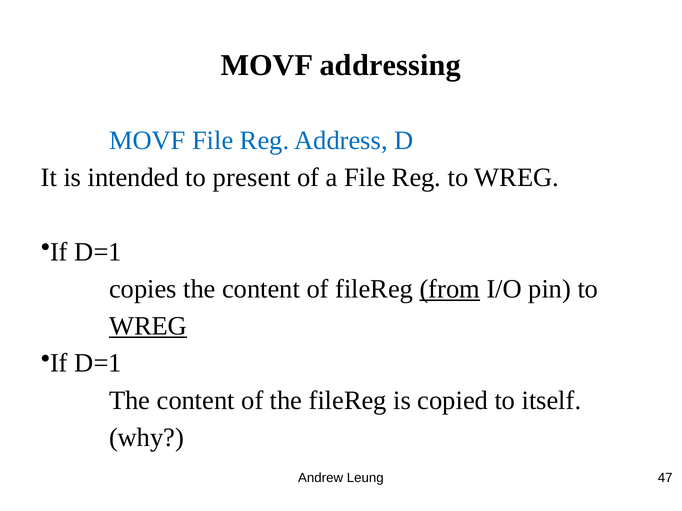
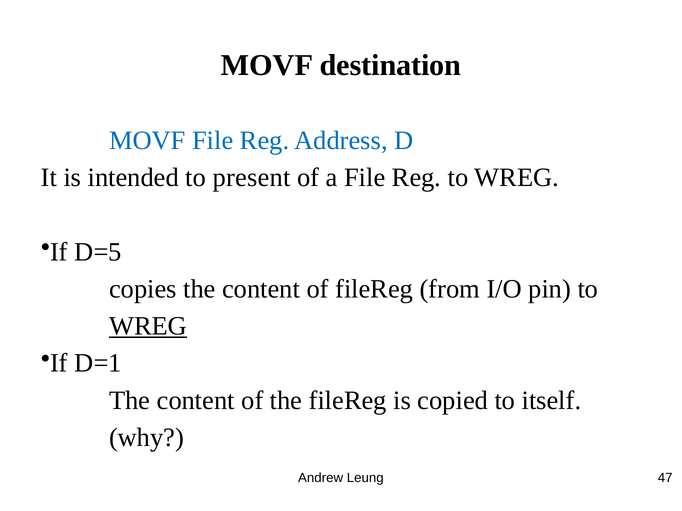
addressing: addressing -> destination (390, 65)
D=1: D=1 -> D=5 (98, 252)
from underline: present -> none (450, 289)
